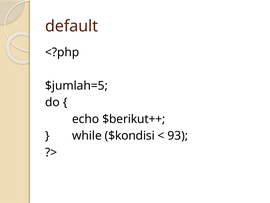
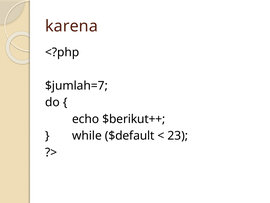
default: default -> karena (71, 26)
$jumlah=5: $jumlah=5 -> $jumlah=7 (76, 85)
$kondisi: $kondisi -> $default (130, 135)
93: 93 -> 23 (178, 135)
